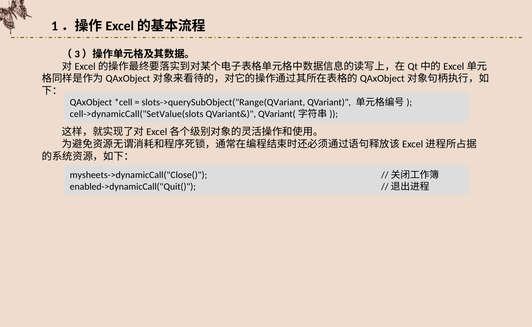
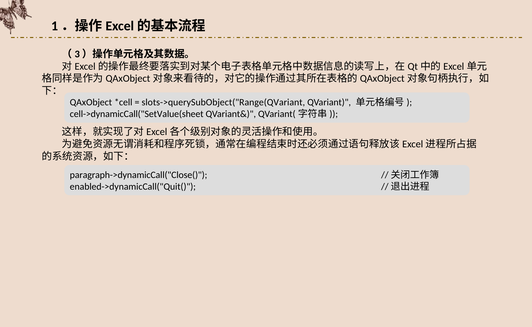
cell->dynamicCall("SetValue(slots: cell->dynamicCall("SetValue(slots -> cell->dynamicCall("SetValue(sheet (137, 114)
mysheets->dynamicCall("Close(: mysheets->dynamicCall("Close( -> paragraph->dynamicCall("Close( (139, 175)
